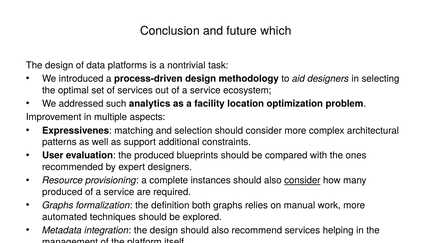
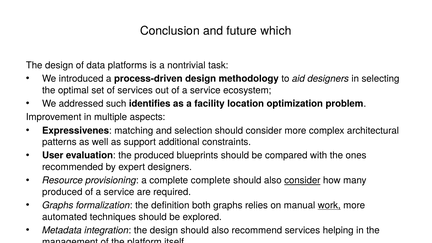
analytics: analytics -> identifies (150, 104)
complete instances: instances -> complete (211, 180)
work underline: none -> present (329, 205)
